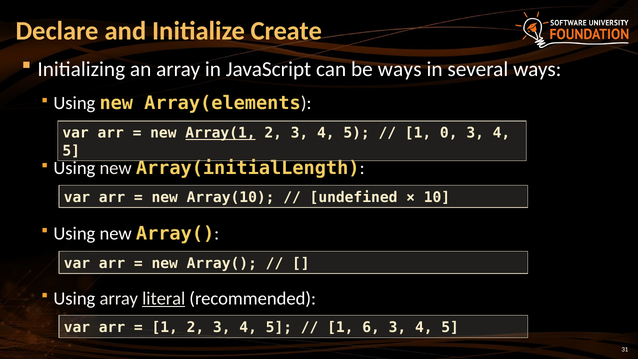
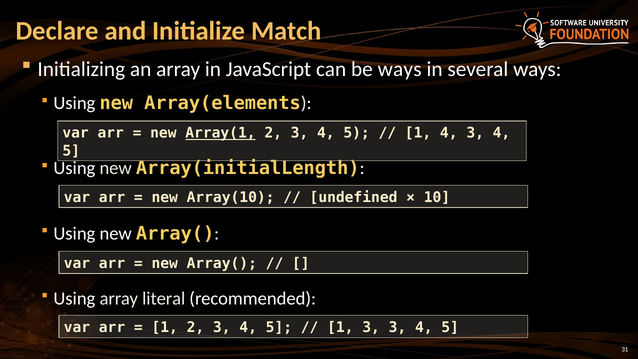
Create: Create -> Match (286, 31)
1 0: 0 -> 4 (449, 133)
literal underline: present -> none (164, 298)
1 6: 6 -> 3 (371, 328)
